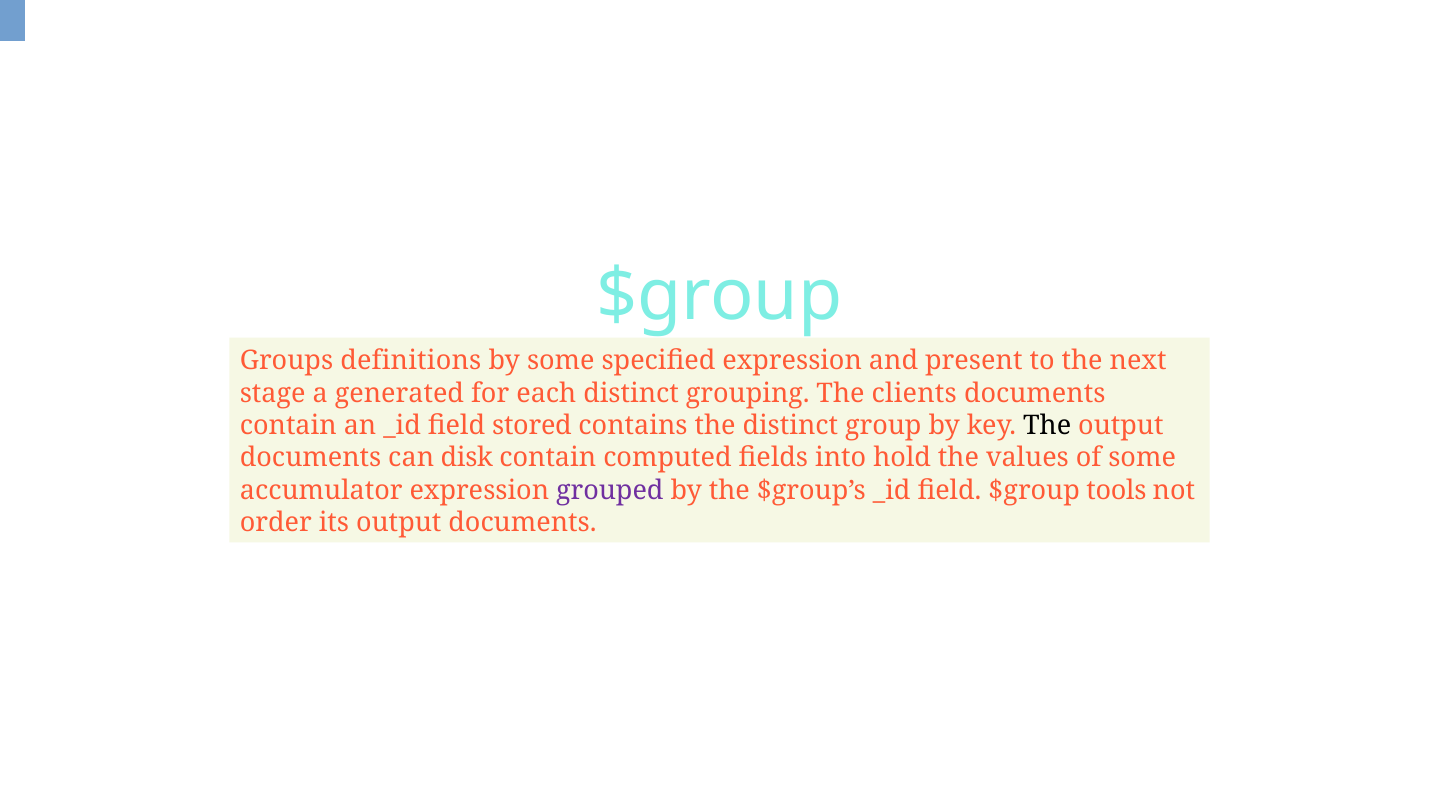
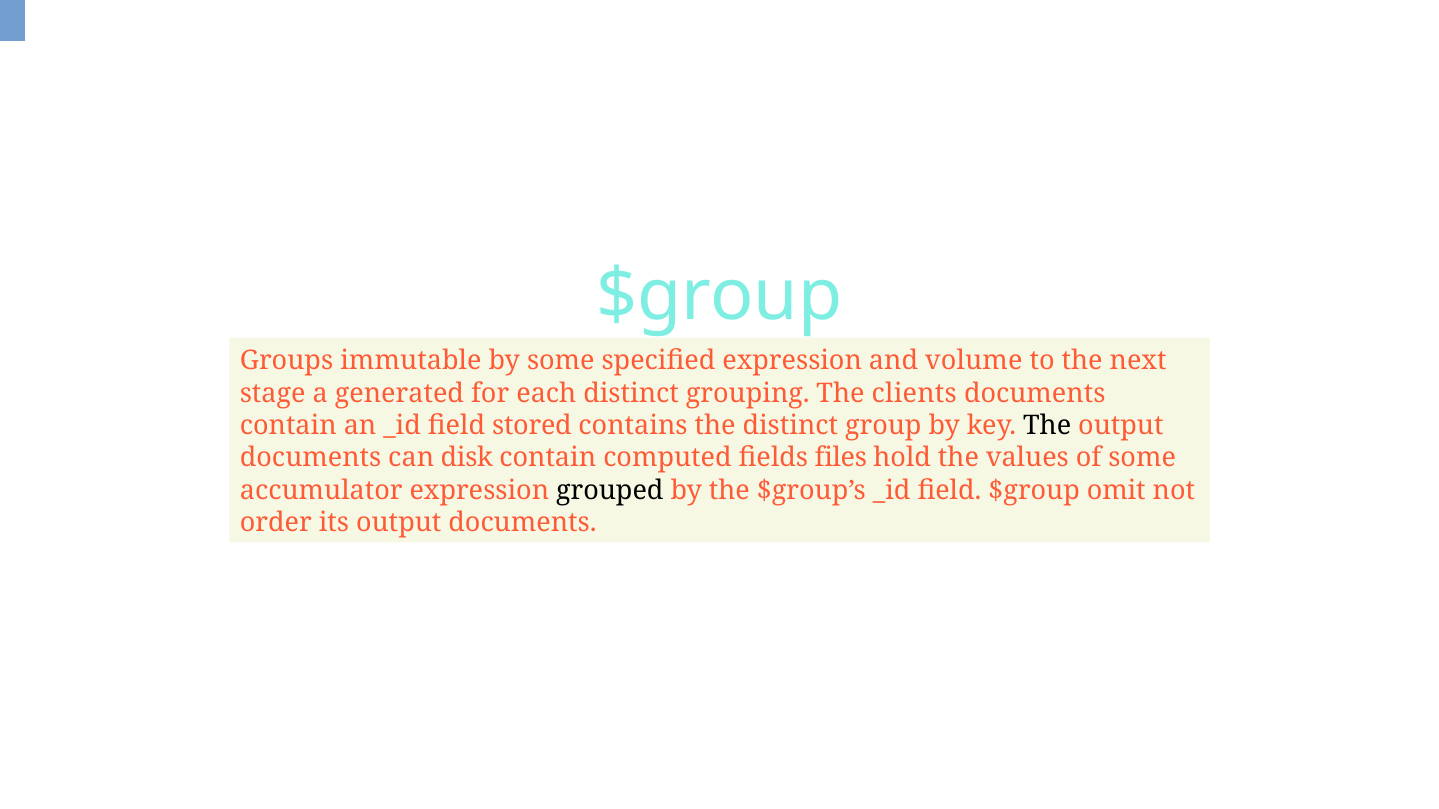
definitions: definitions -> immutable (411, 361)
present: present -> volume (974, 361)
into: into -> files (841, 458)
grouped colour: purple -> black (610, 491)
tools: tools -> omit (1116, 491)
